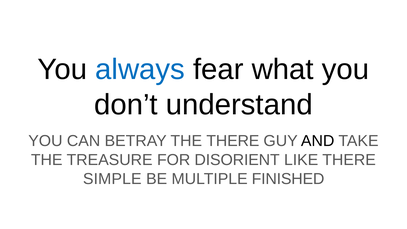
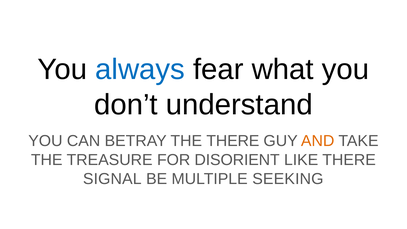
AND colour: black -> orange (318, 141)
SIMPLE: SIMPLE -> SIGNAL (112, 179)
FINISHED: FINISHED -> SEEKING (288, 179)
